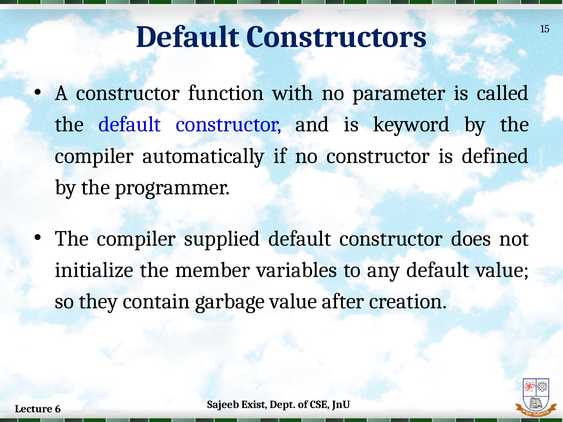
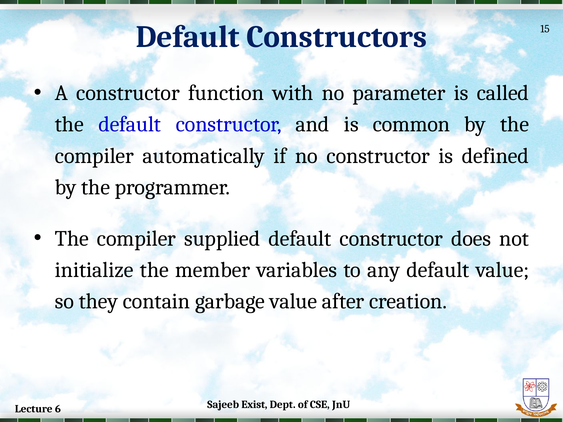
keyword: keyword -> common (411, 125)
